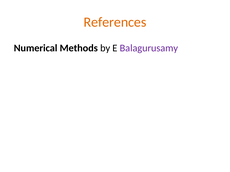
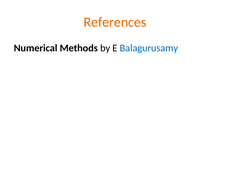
Balagurusamy colour: purple -> blue (149, 48)
